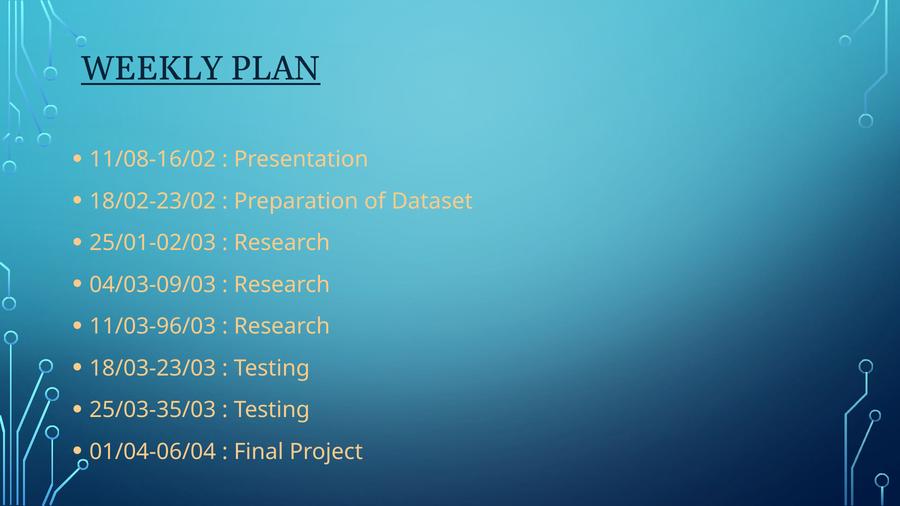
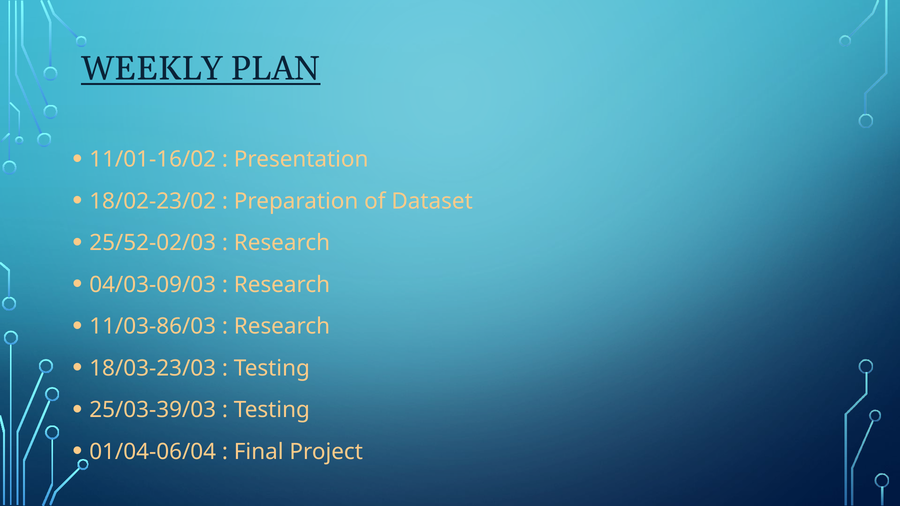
11/08-16/02: 11/08-16/02 -> 11/01-16/02 (153, 160)
25/01-02/03: 25/01-02/03 -> 25/52-02/03 (153, 243)
11/03-96/03: 11/03-96/03 -> 11/03-86/03 (153, 327)
25/03-35/03: 25/03-35/03 -> 25/03-39/03 (153, 410)
